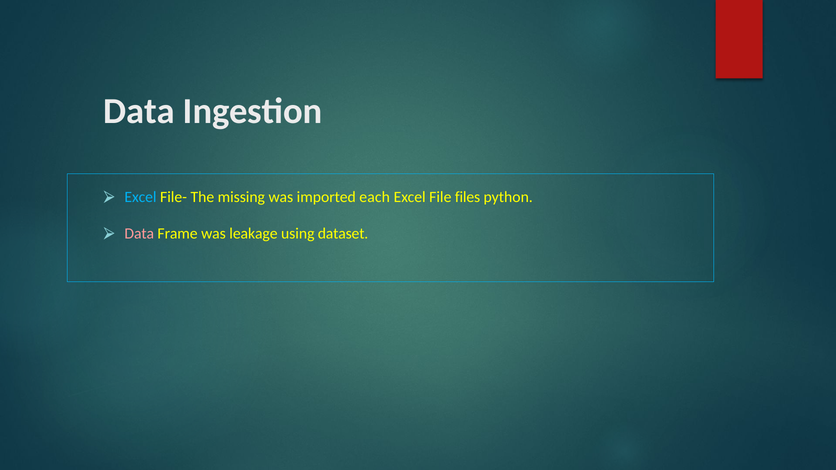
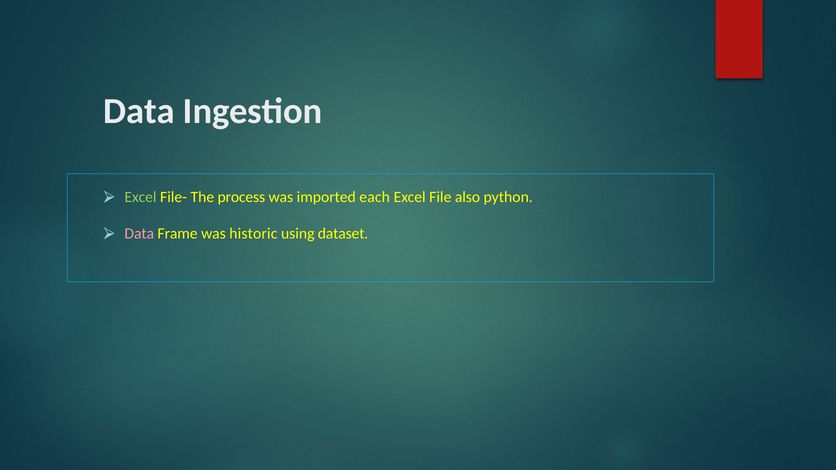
Excel colour: light blue -> light green (141, 197)
missing: missing -> process (241, 197)
files: files -> also (468, 197)
leakage: leakage -> historic (253, 234)
